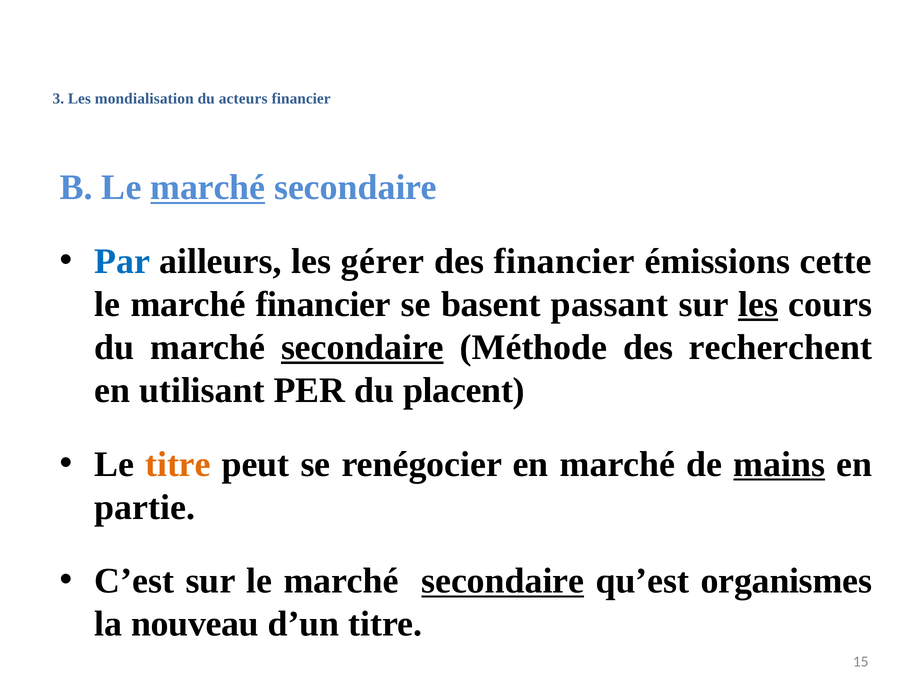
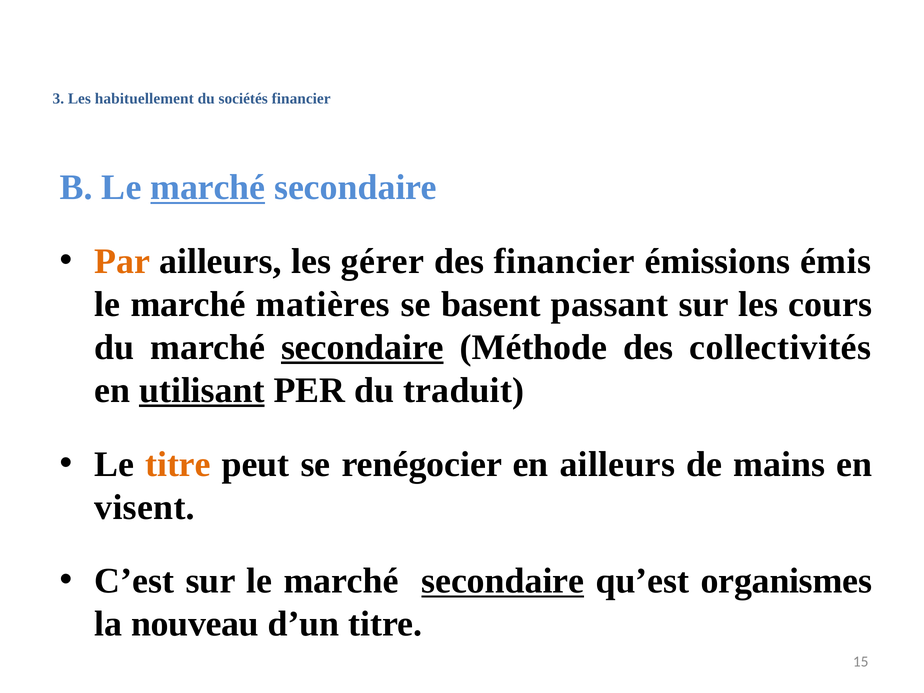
mondialisation: mondialisation -> habituellement (144, 98)
acteurs: acteurs -> sociétés (243, 98)
Par colour: blue -> orange (122, 261)
cette: cette -> émis (836, 261)
marché financier: financier -> matières (323, 304)
les underline: present -> none (758, 304)
recherchent: recherchent -> collectivités (780, 347)
utilisant underline: none -> present (202, 390)
placent: placent -> traduit (464, 390)
en marché: marché -> ailleurs (617, 464)
mains underline: present -> none (779, 464)
partie: partie -> visent (145, 507)
